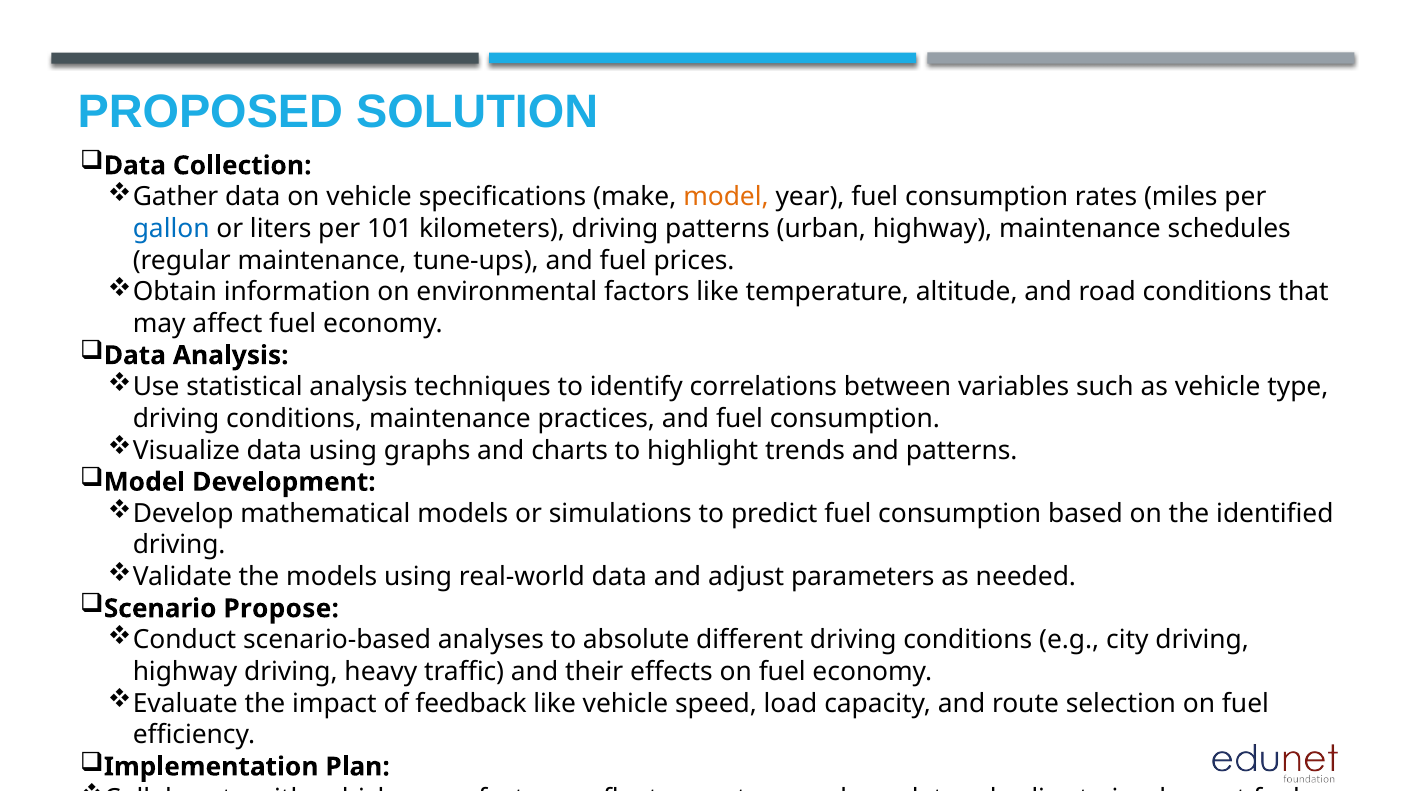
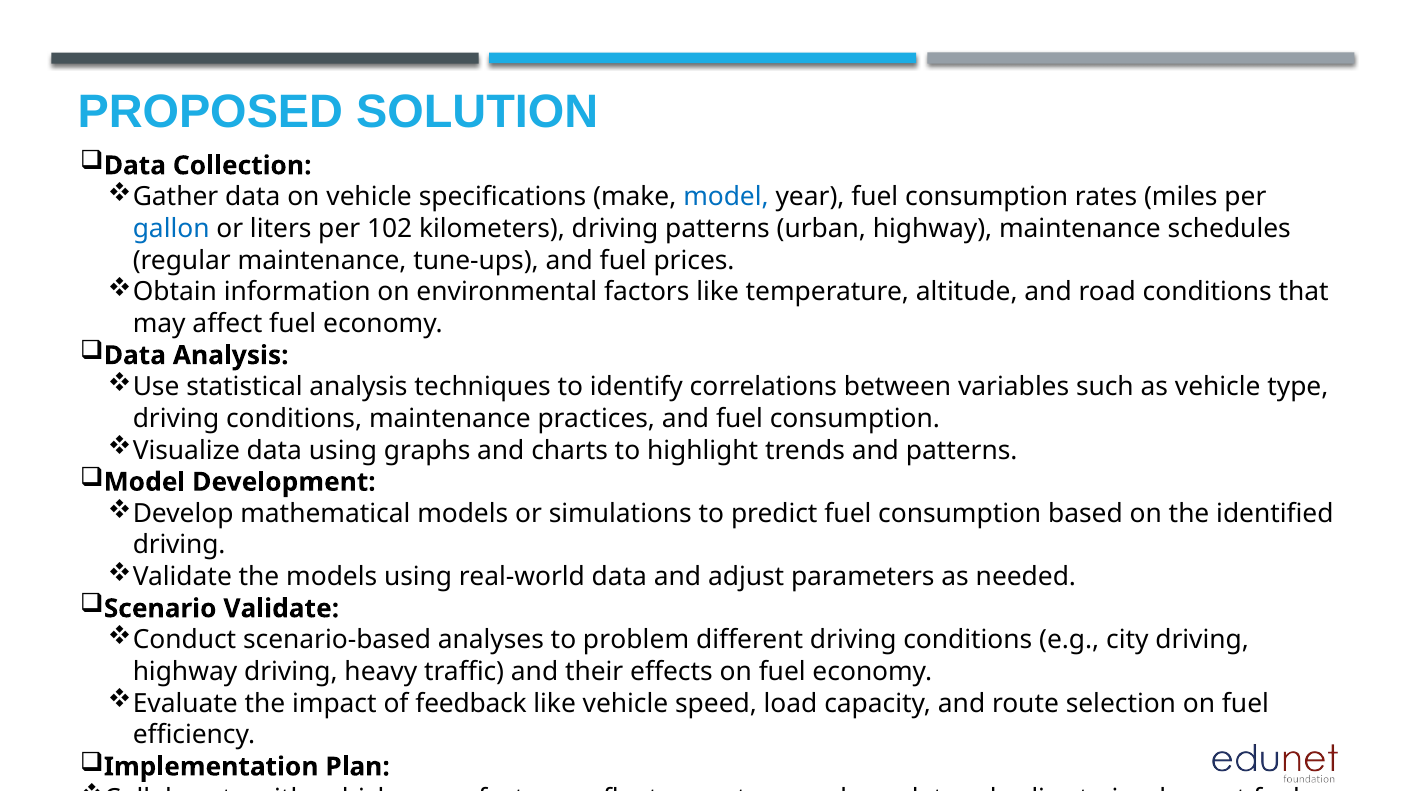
model colour: orange -> blue (726, 197)
101: 101 -> 102 (390, 229)
Scenario Propose: Propose -> Validate (281, 608)
absolute: absolute -> problem (636, 640)
